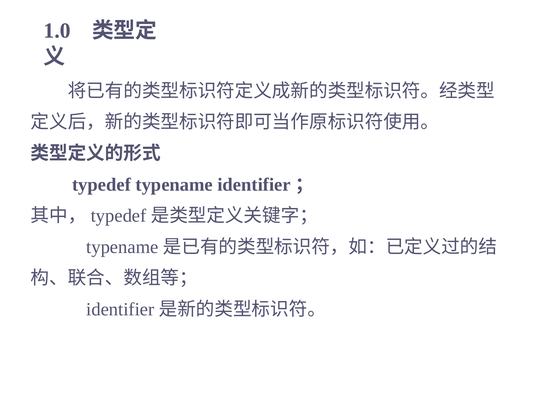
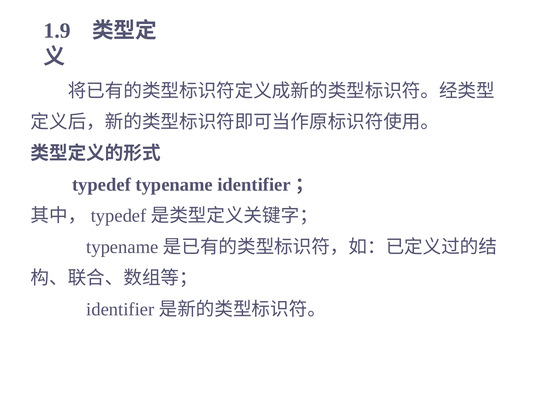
1.0: 1.0 -> 1.9 (57, 31)
